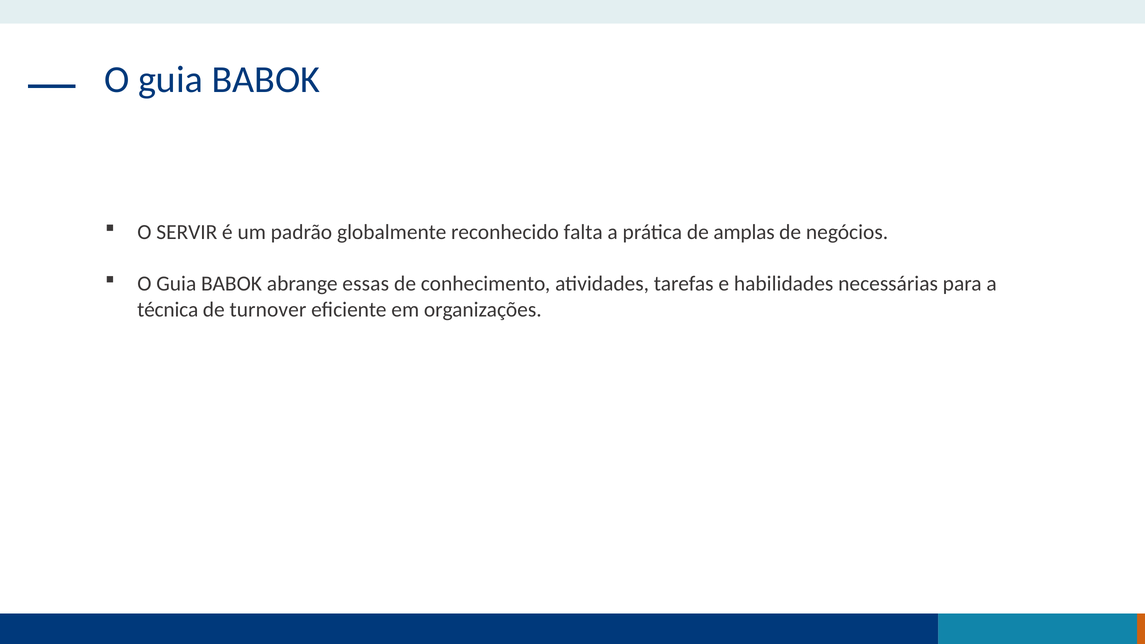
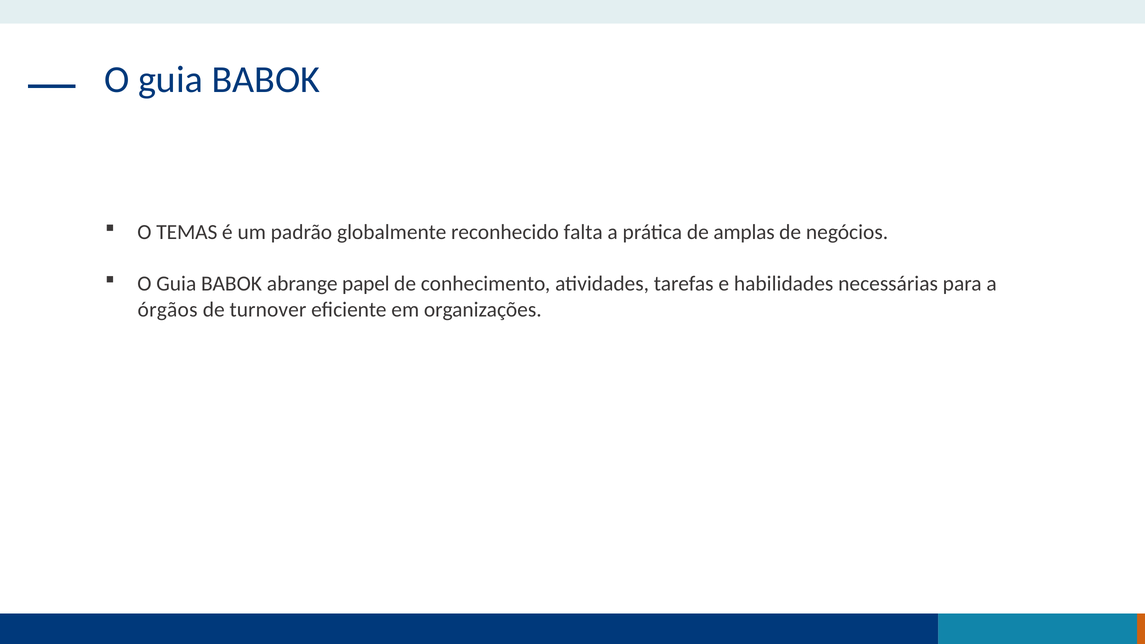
SERVIR: SERVIR -> TEMAS (187, 232)
essas: essas -> papel (366, 284)
técnica: técnica -> órgãos (168, 310)
